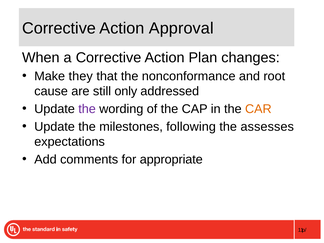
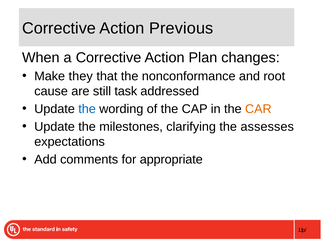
Approval: Approval -> Previous (181, 28)
only: only -> task (126, 91)
the colour: purple -> blue (87, 109)
following: following -> clarifying (191, 127)
